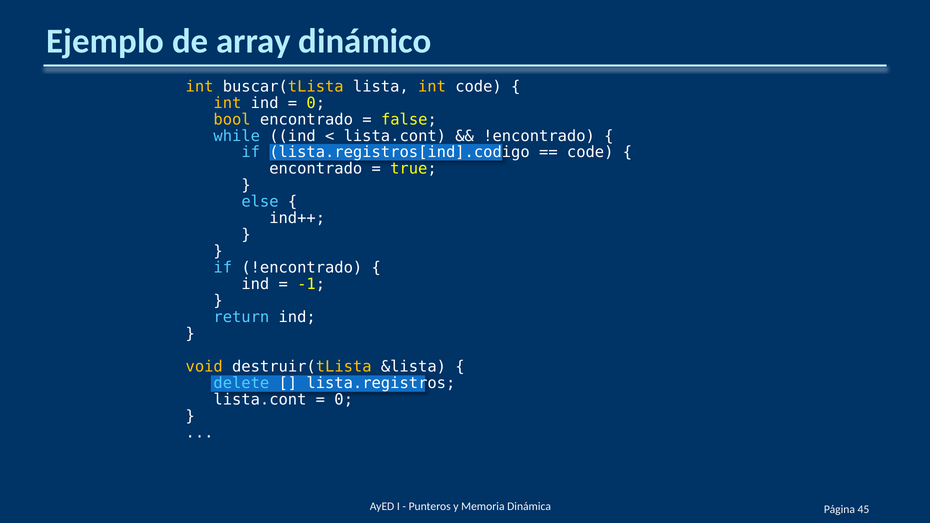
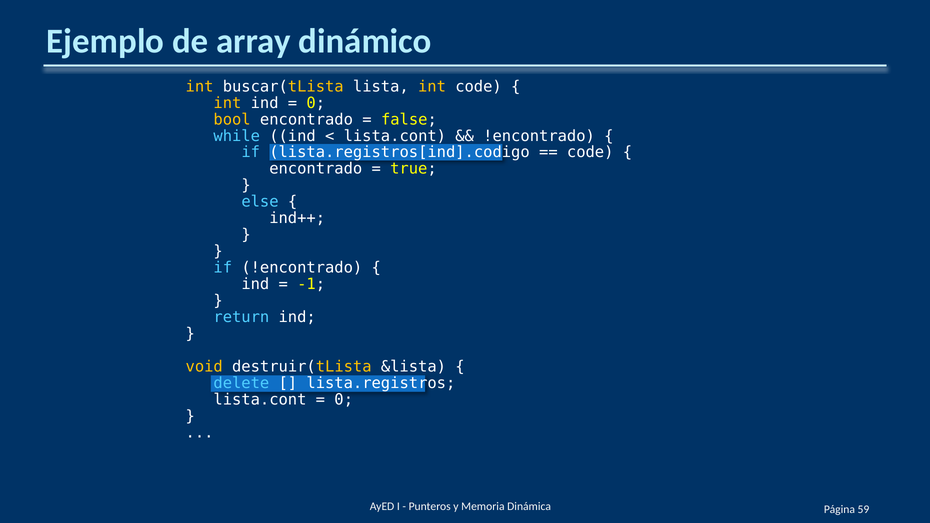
45: 45 -> 59 (863, 509)
